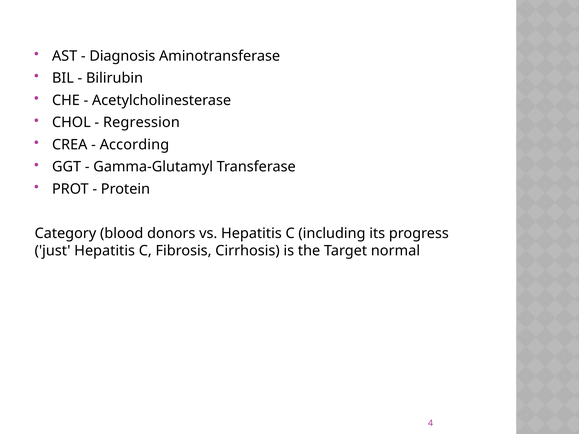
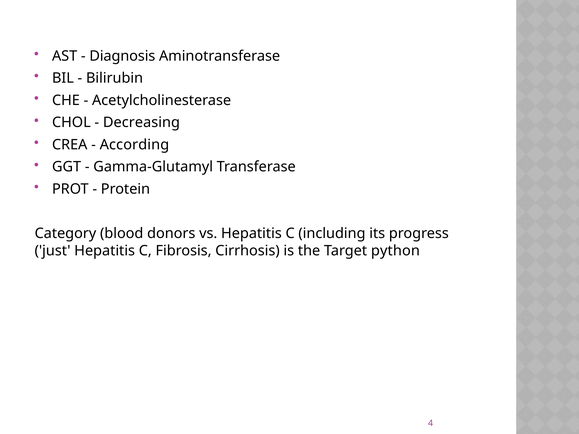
Regression: Regression -> Decreasing (141, 123)
normal: normal -> python (395, 251)
